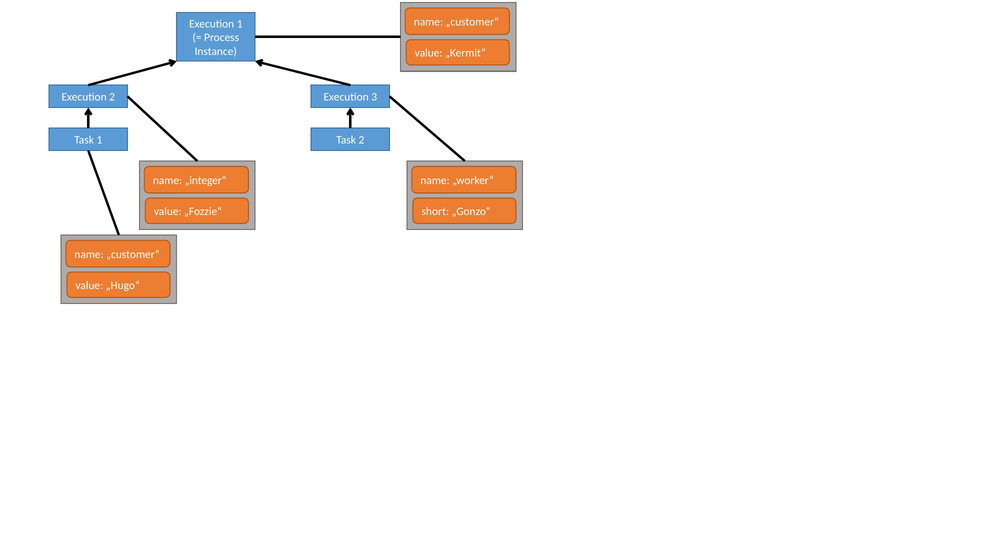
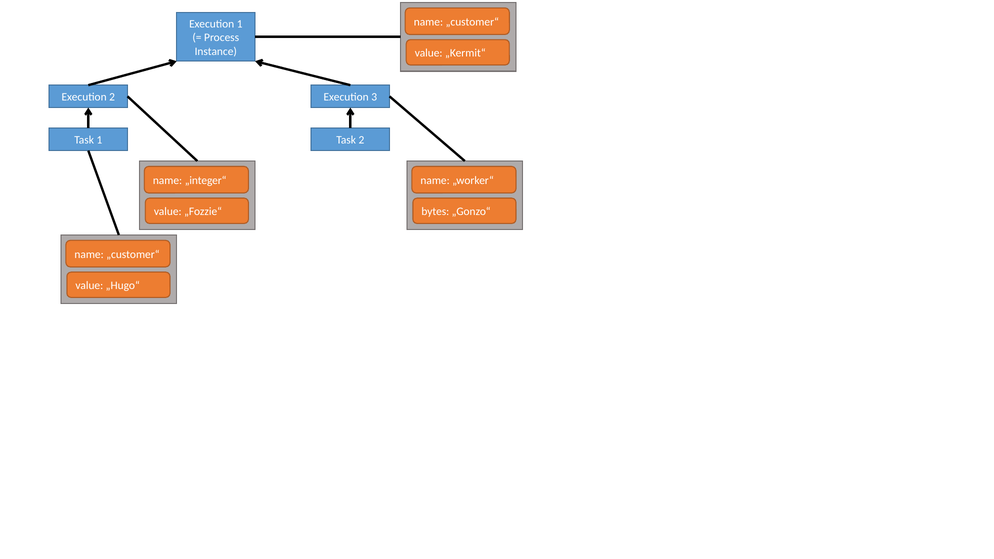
short: short -> bytes (435, 212)
